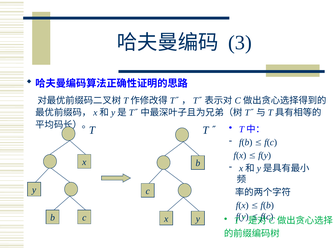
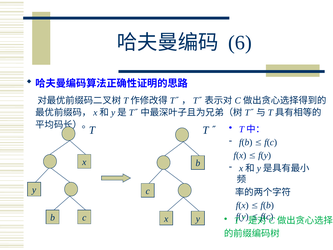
3: 3 -> 6 (240, 43)
